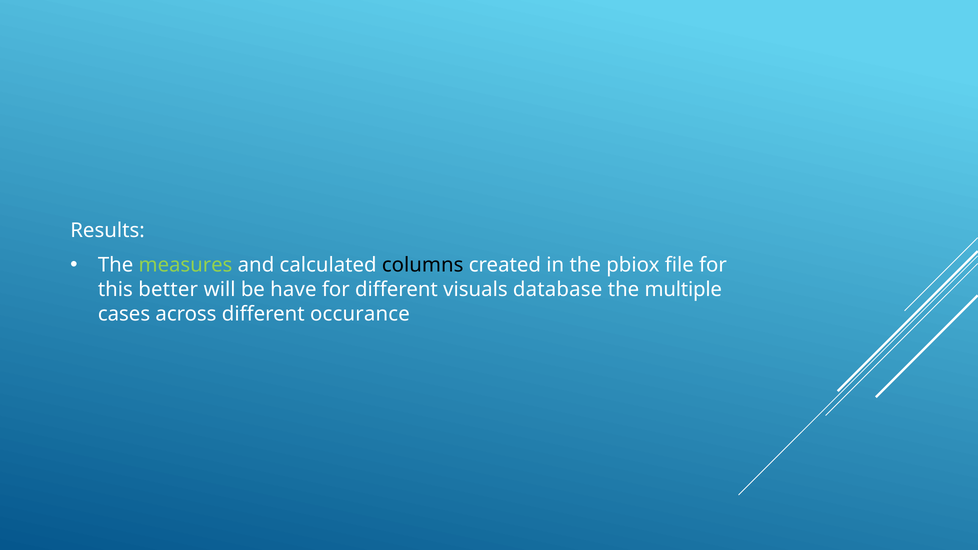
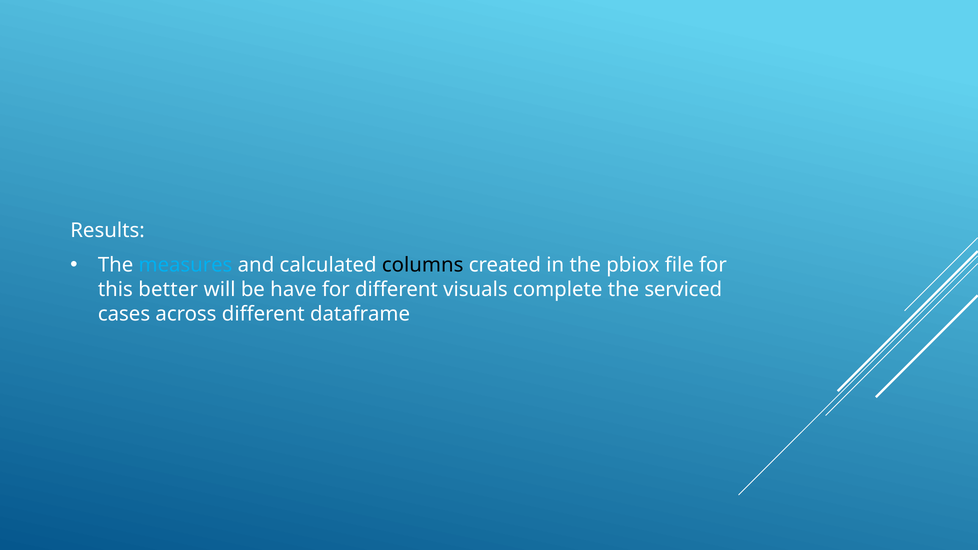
measures colour: light green -> light blue (185, 265)
database: database -> complete (558, 290)
multiple: multiple -> serviced (683, 290)
occurance: occurance -> dataframe (360, 314)
